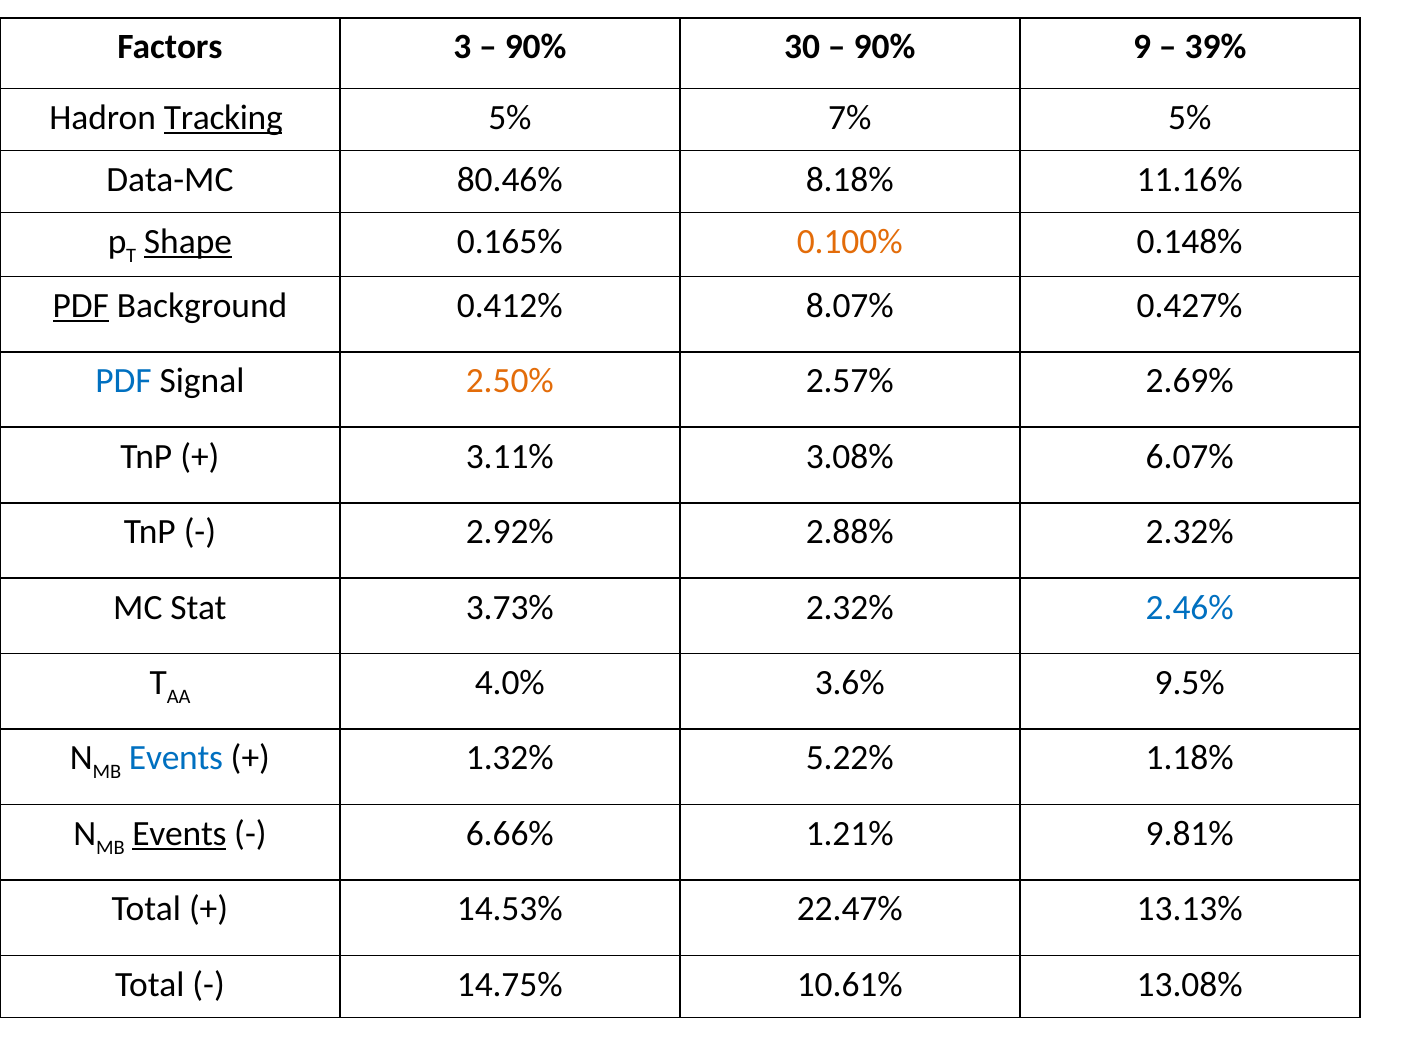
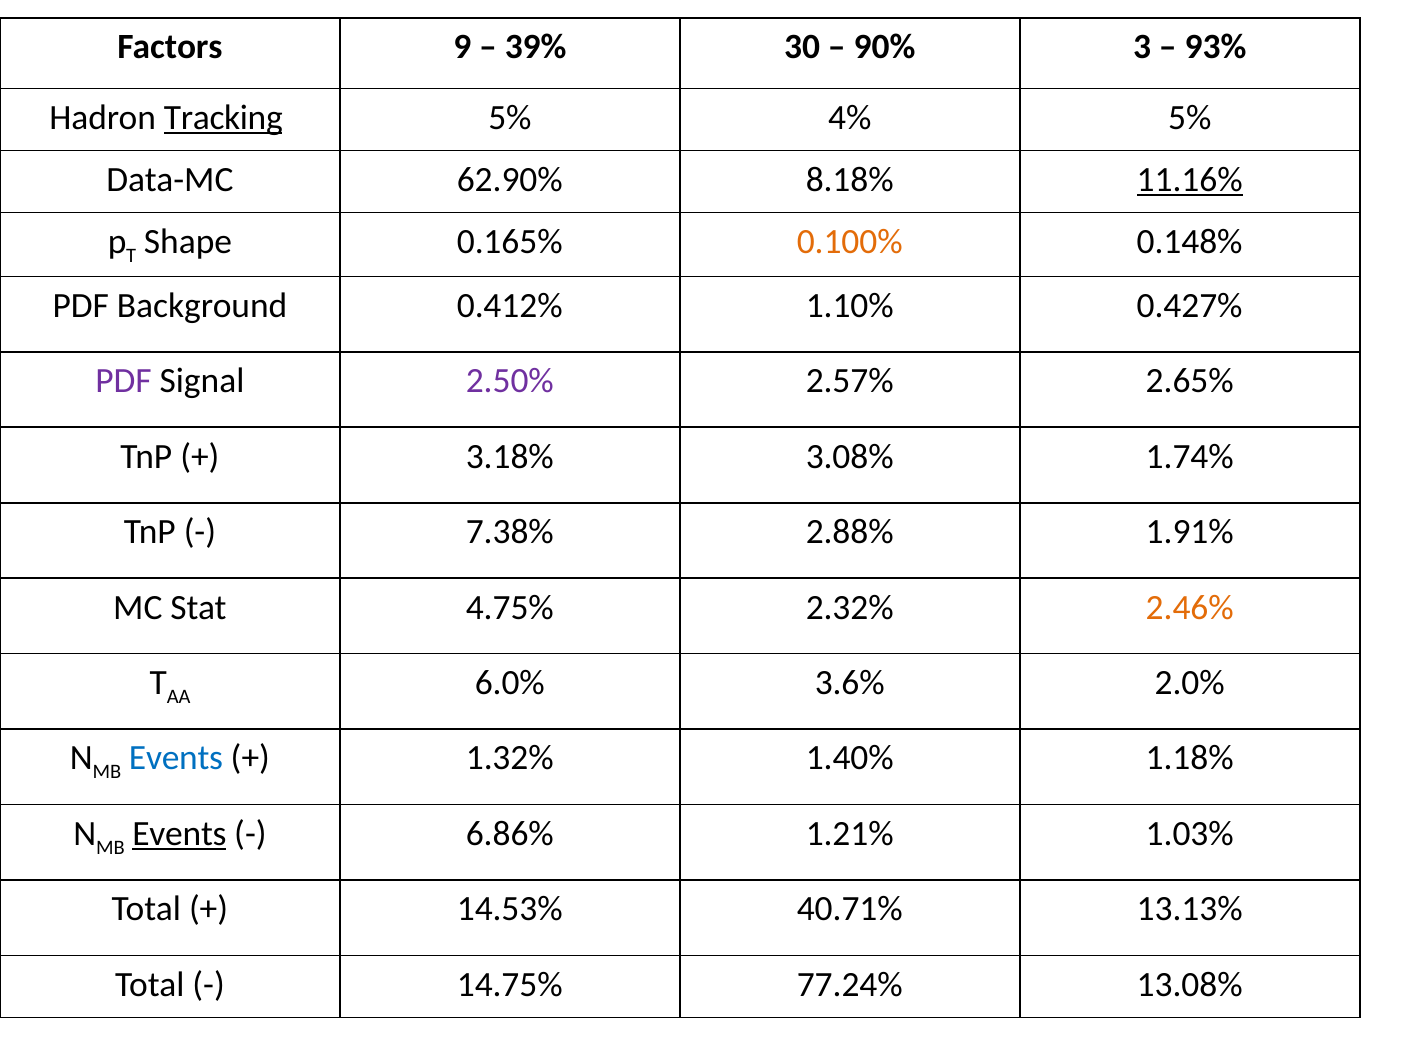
3: 3 -> 9 (462, 47)
90%: 90% -> 39% (536, 47)
9: 9 -> 3 (1142, 47)
39%: 39% -> 93% (1216, 47)
7%: 7% -> 4% (850, 118)
80.46%: 80.46% -> 62.90% (510, 180)
11.16% underline: none -> present (1190, 180)
Shape underline: present -> none (188, 242)
PDF underline: present -> none (81, 306)
8.07%: 8.07% -> 1.10% (850, 306)
PDF colour: blue -> purple (124, 381)
2.50% colour: orange -> purple (510, 381)
2.69%: 2.69% -> 2.65% (1190, 381)
3.11%: 3.11% -> 3.18% (510, 457)
6.07%: 6.07% -> 1.74% (1190, 457)
2.92%: 2.92% -> 7.38% (510, 532)
2.88% 2.32%: 2.32% -> 1.91% (1190, 532)
3.73%: 3.73% -> 4.75% (510, 608)
2.46% colour: blue -> orange (1190, 608)
4.0%: 4.0% -> 6.0% (510, 683)
9.5%: 9.5% -> 2.0% (1190, 683)
5.22%: 5.22% -> 1.40% (850, 758)
6.66%: 6.66% -> 6.86% (510, 834)
9.81%: 9.81% -> 1.03% (1190, 834)
22.47%: 22.47% -> 40.71% (850, 909)
10.61%: 10.61% -> 77.24% (850, 985)
